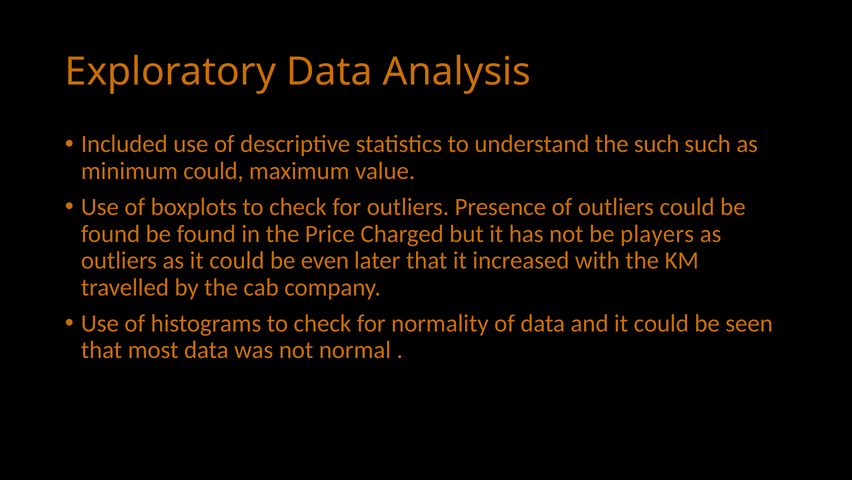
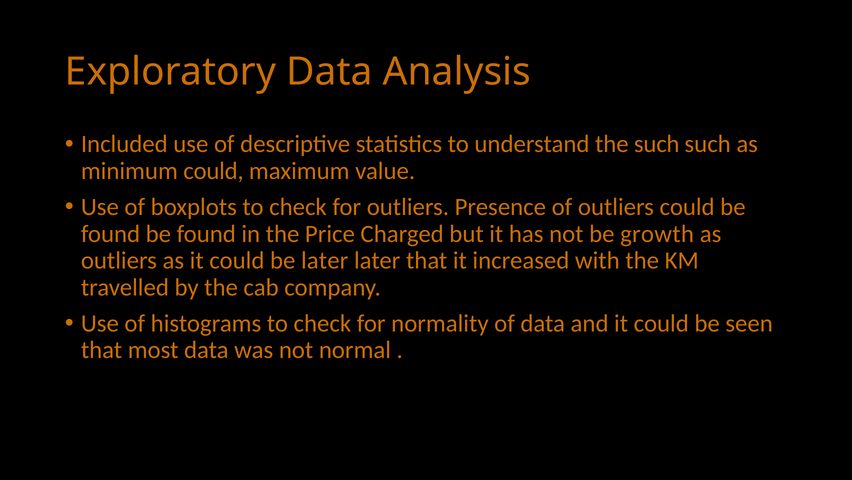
players: players -> growth (657, 233)
be even: even -> later (325, 260)
